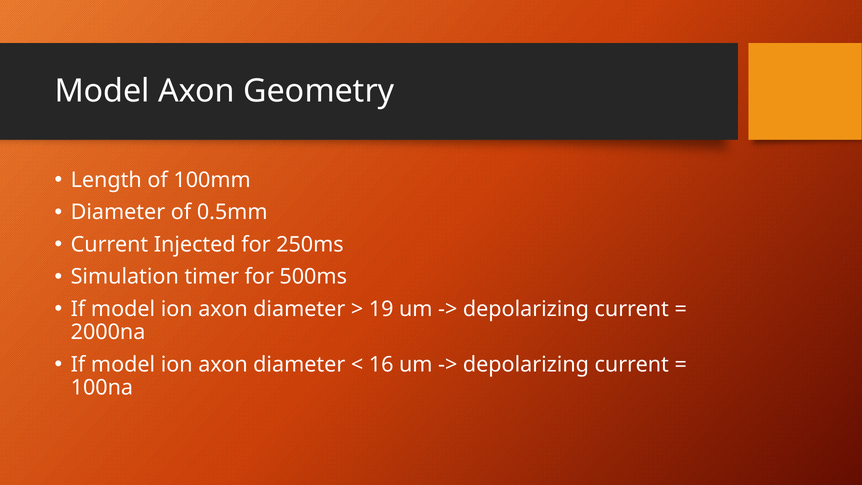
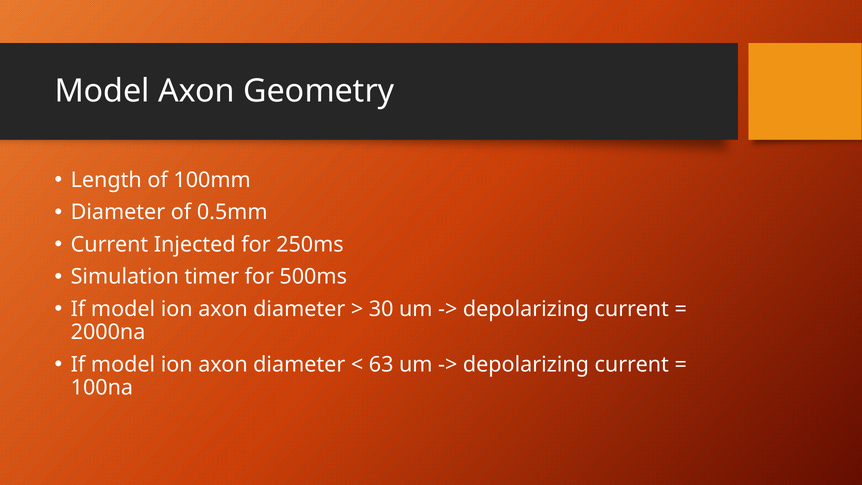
19: 19 -> 30 (381, 309)
16: 16 -> 63 (381, 364)
